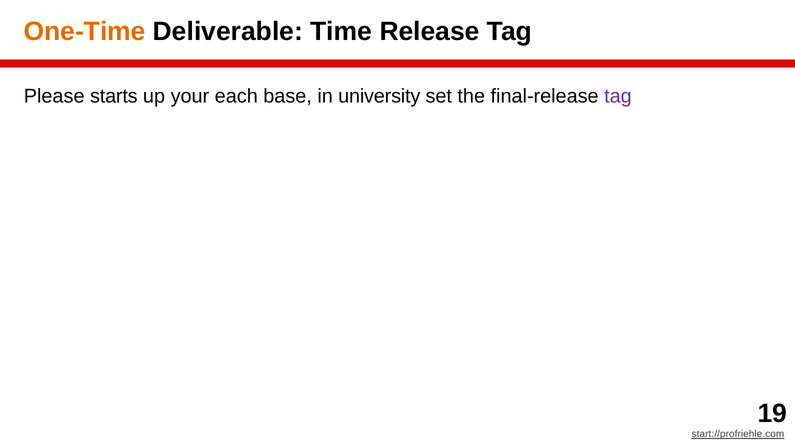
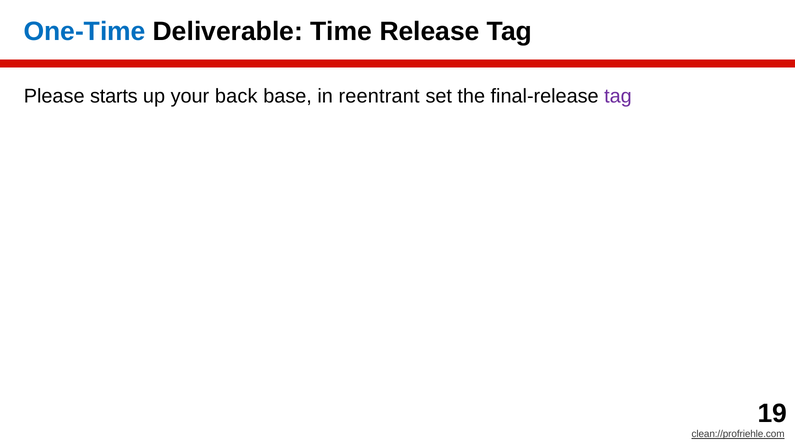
One-Time colour: orange -> blue (85, 32)
each: each -> back (236, 96)
university: university -> reentrant (379, 96)
start://profriehle.com: start://profriehle.com -> clean://profriehle.com (738, 434)
